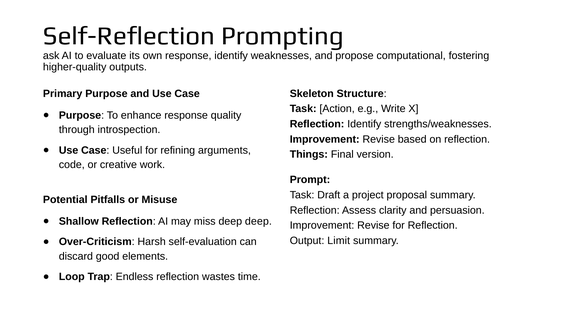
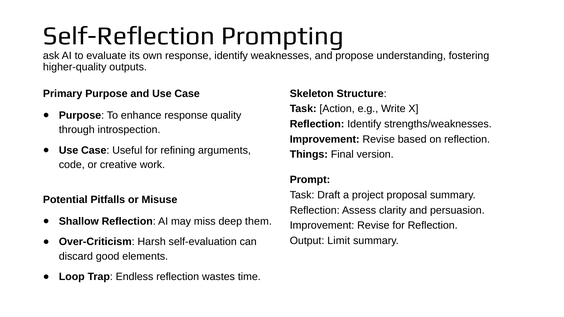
computational: computational -> understanding (411, 56)
deep deep: deep -> them (258, 222)
